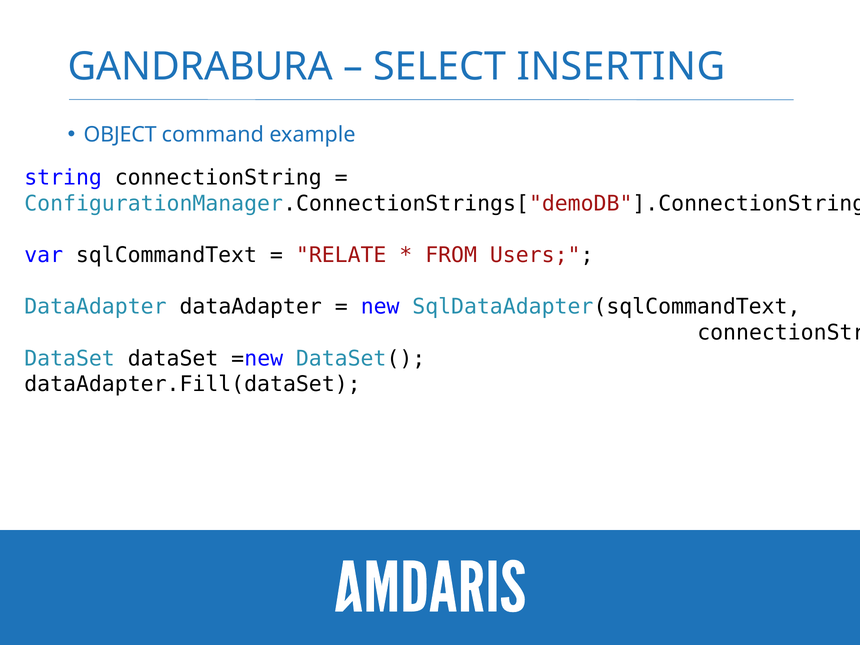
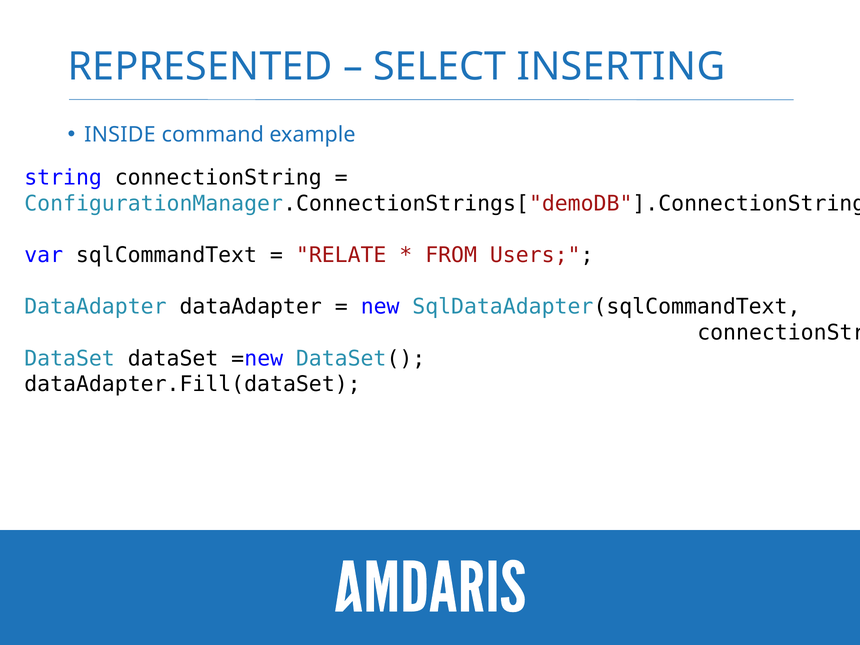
GANDRABURA: GANDRABURA -> REPRESENTED (200, 67)
OBJECT: OBJECT -> INSIDE (120, 134)
